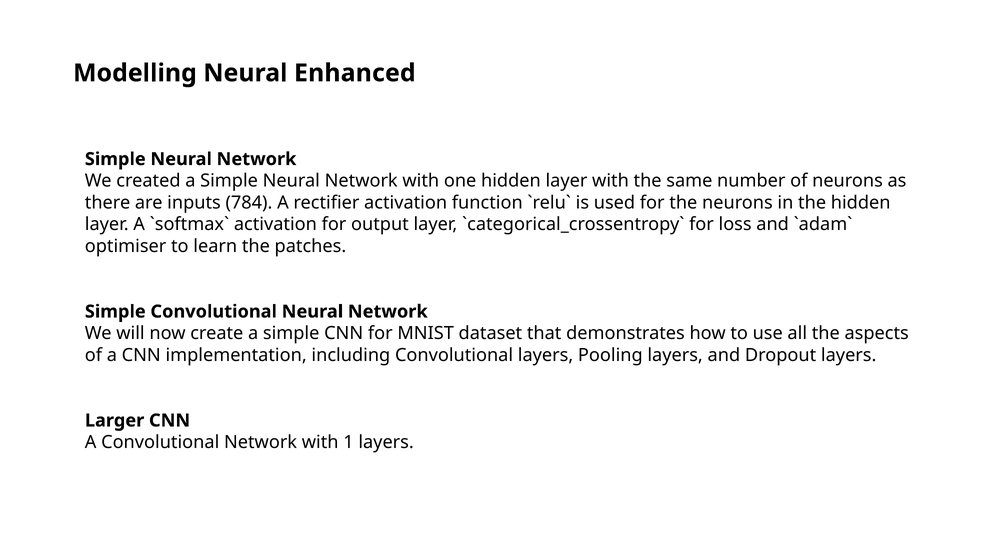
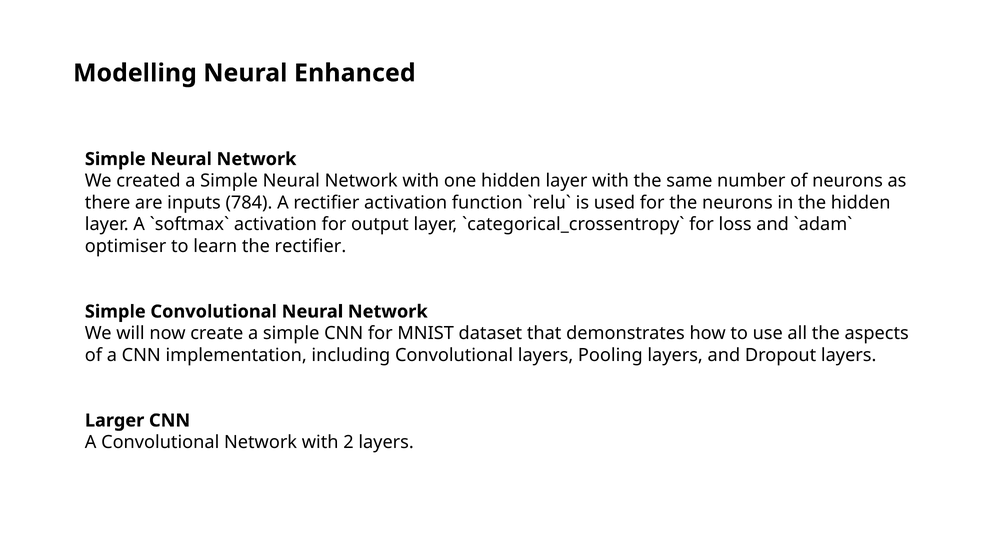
the patches: patches -> rectifier (310, 246)
1: 1 -> 2 (348, 443)
